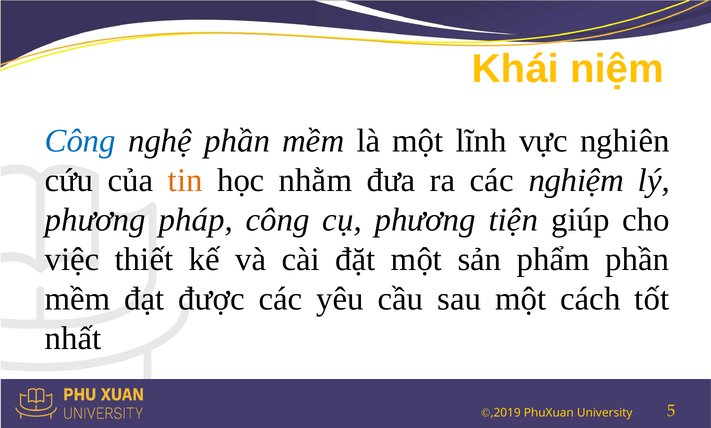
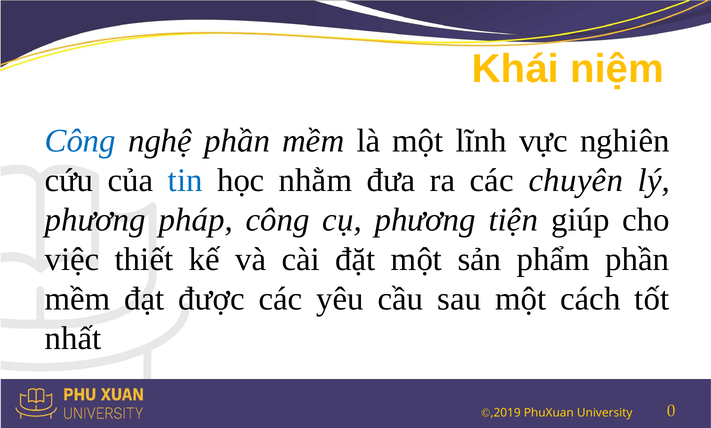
tin colour: orange -> blue (185, 180)
nghiệm: nghiệm -> chuyên (576, 180)
5: 5 -> 0 (671, 411)
